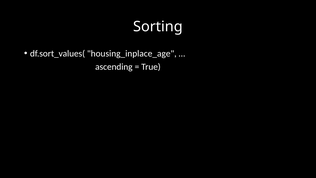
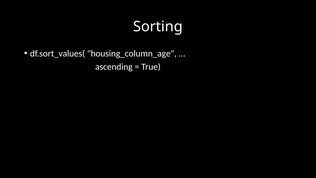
housing_inplace_age: housing_inplace_age -> housing_column_age (132, 53)
